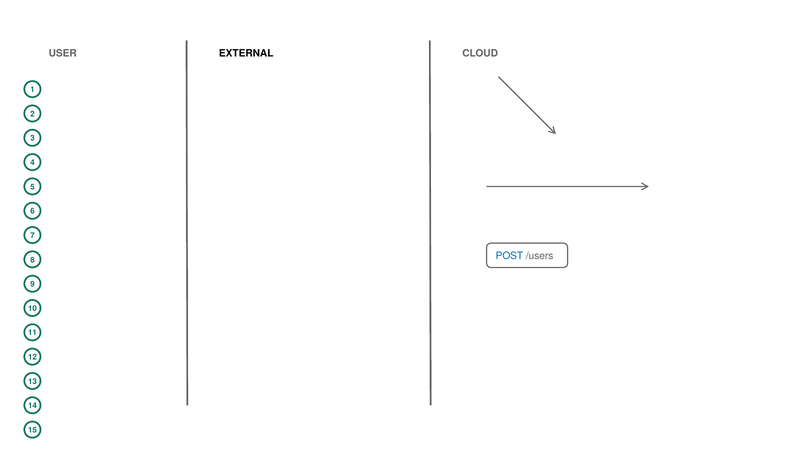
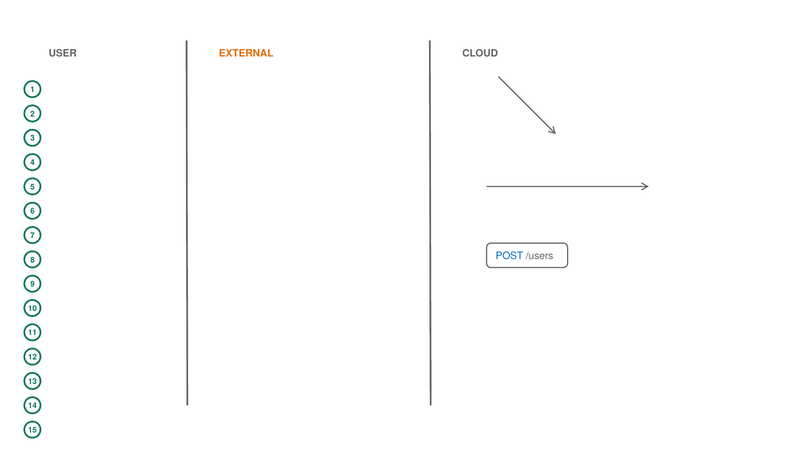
EXTERNAL colour: black -> orange (246, 53)
